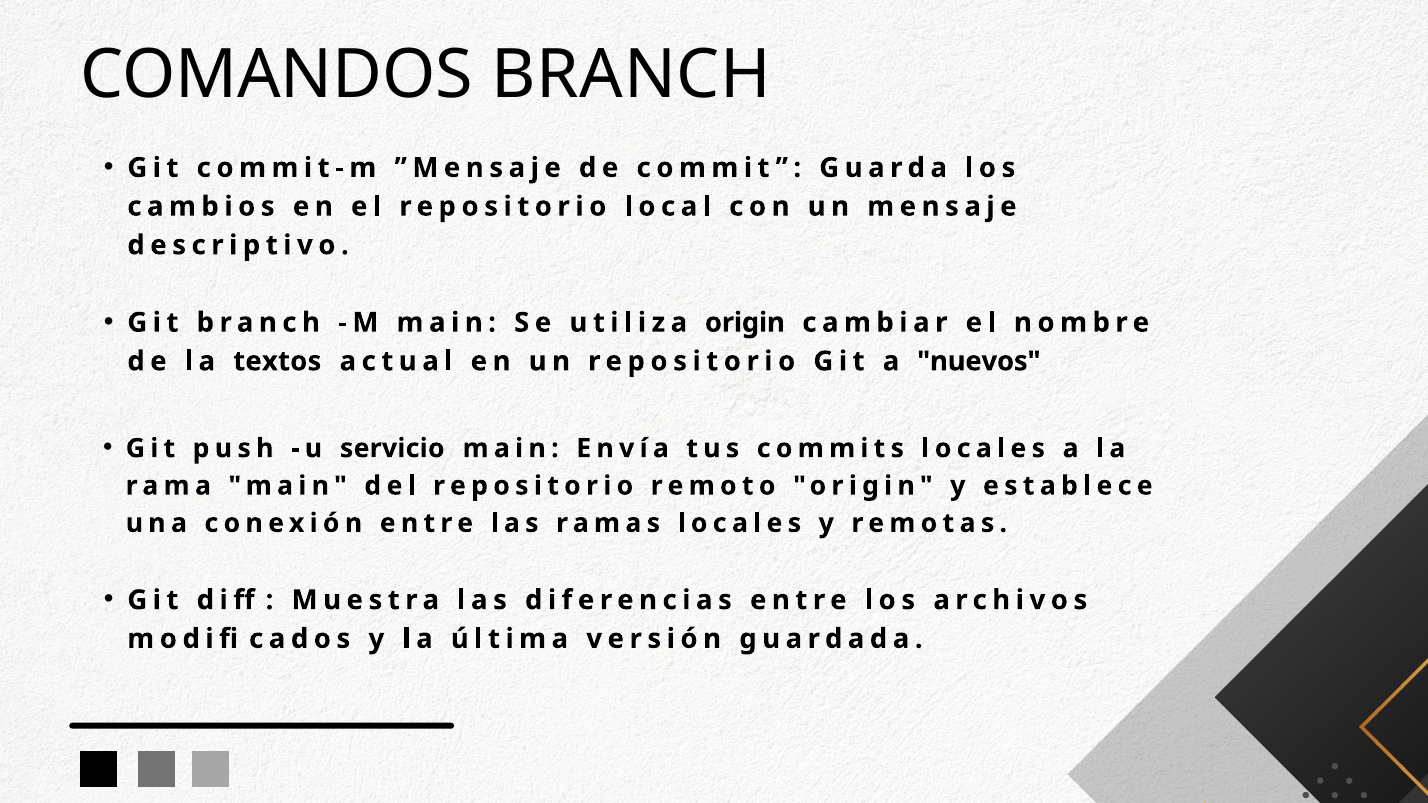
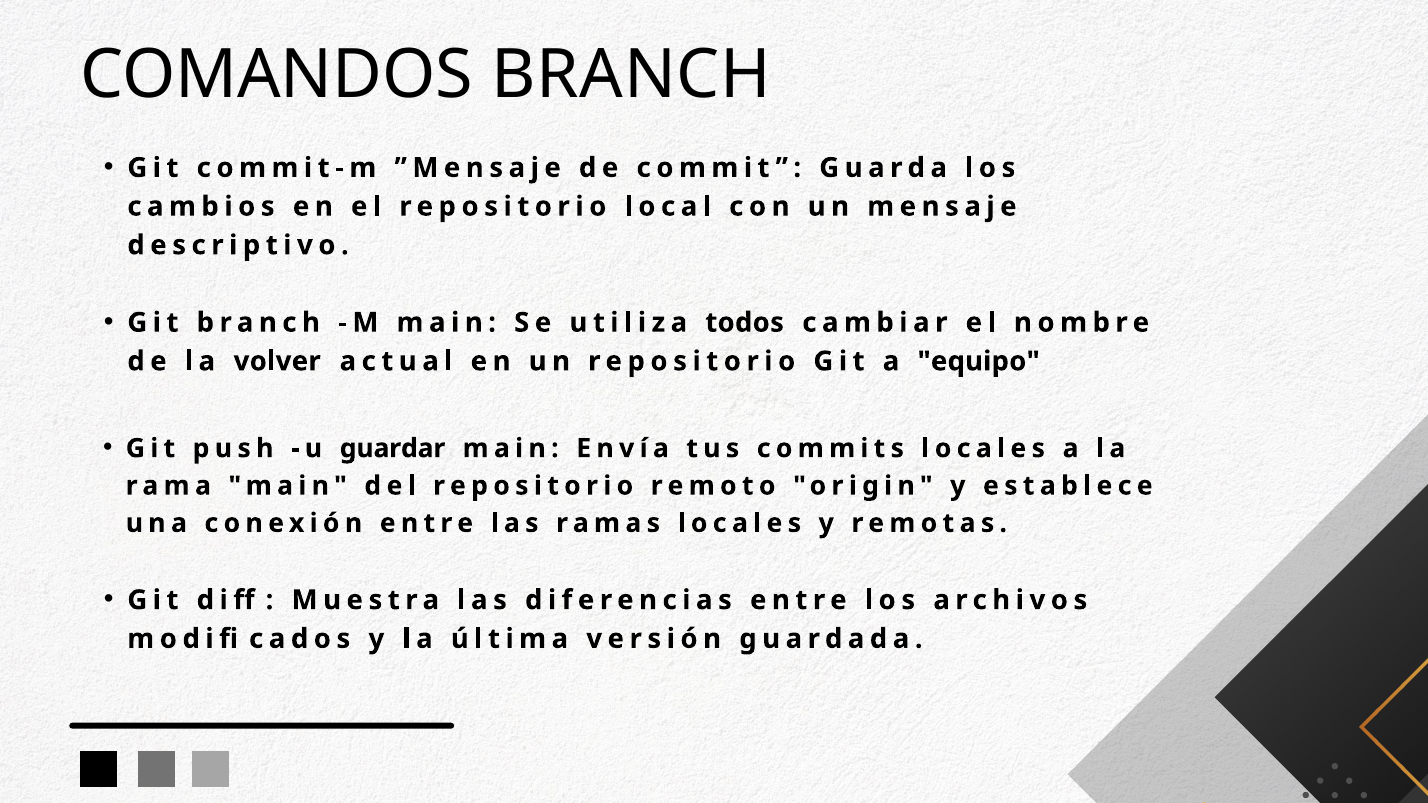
utiliza origin: origin -> todos (745, 323)
textos: textos -> volver (277, 361)
nuevos: nuevos -> equipo (979, 361)
servicio: servicio -> guardar (392, 449)
